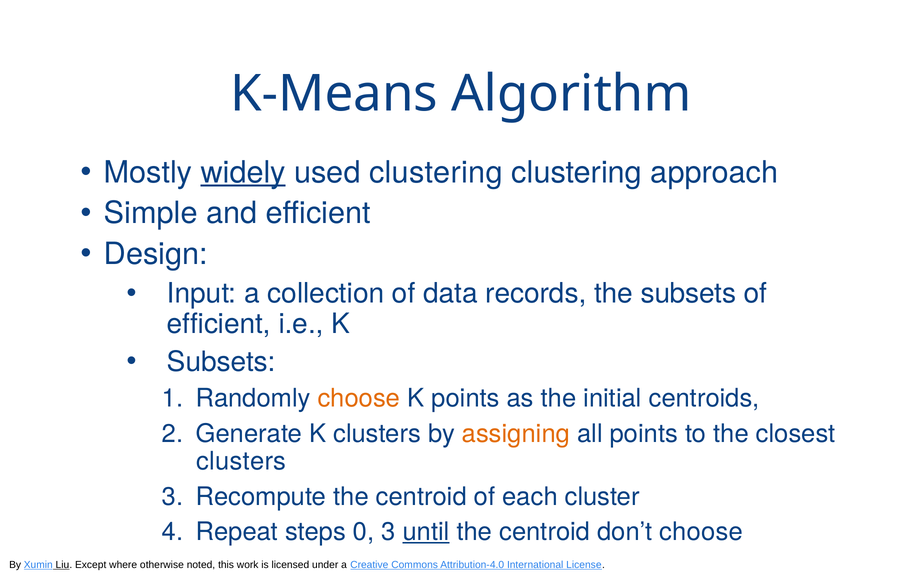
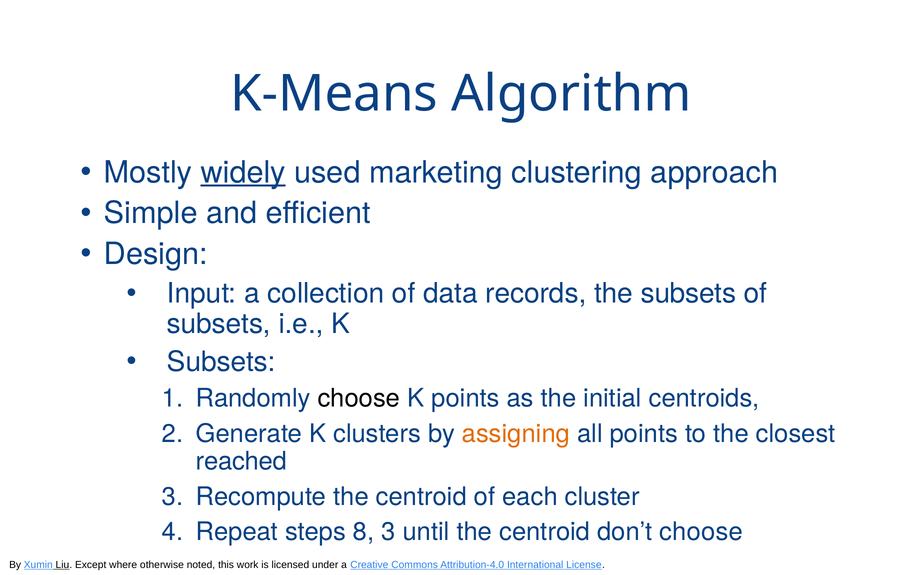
used clustering: clustering -> marketing (436, 172)
efficient: efficient -> subsets (219, 324)
choose colour: orange -> black (359, 398)
clusters: clusters -> reached (241, 461)
0: 0 -> 8 (364, 532)
until underline: present -> none (426, 532)
